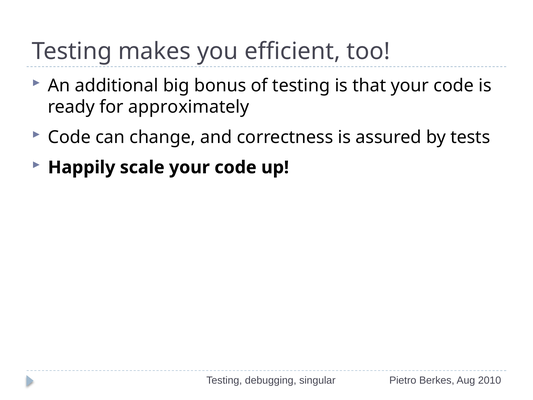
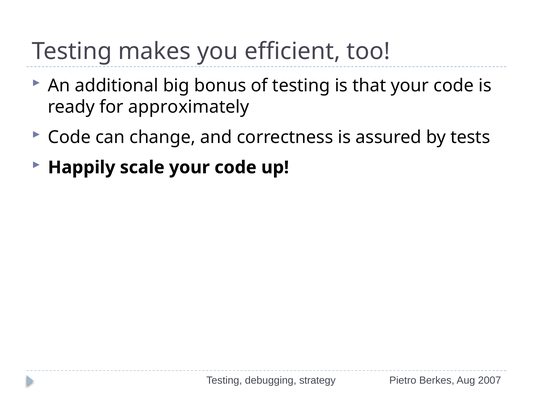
singular: singular -> strategy (317, 380)
2010: 2010 -> 2007 (490, 380)
